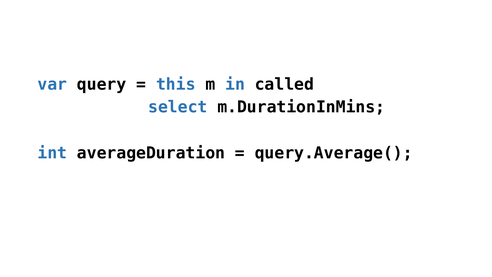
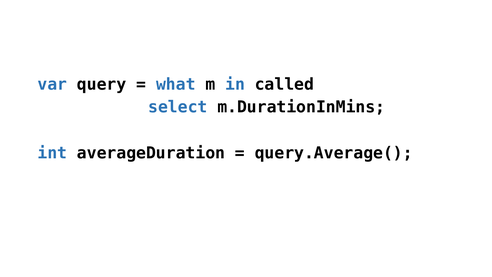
this: this -> what (176, 84)
